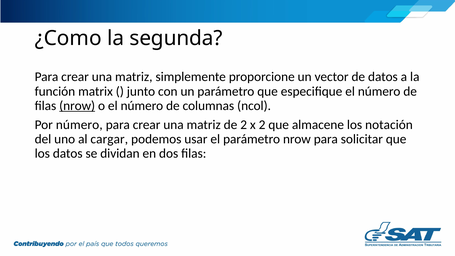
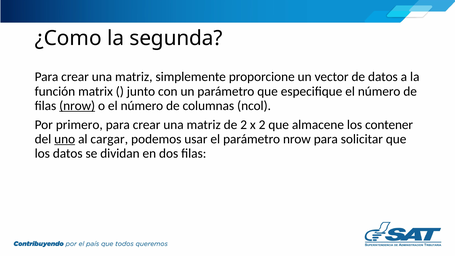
Por número: número -> primero (79, 125)
notación: notación -> contener (389, 125)
uno underline: none -> present (65, 139)
